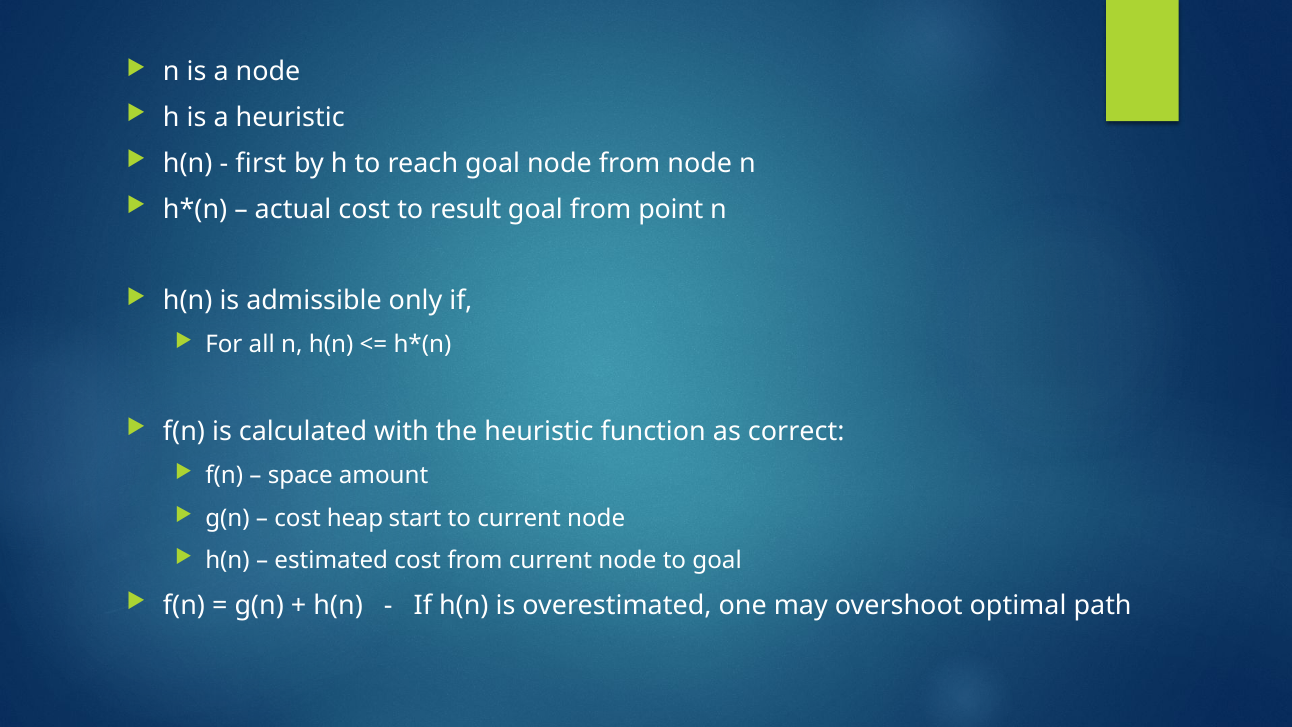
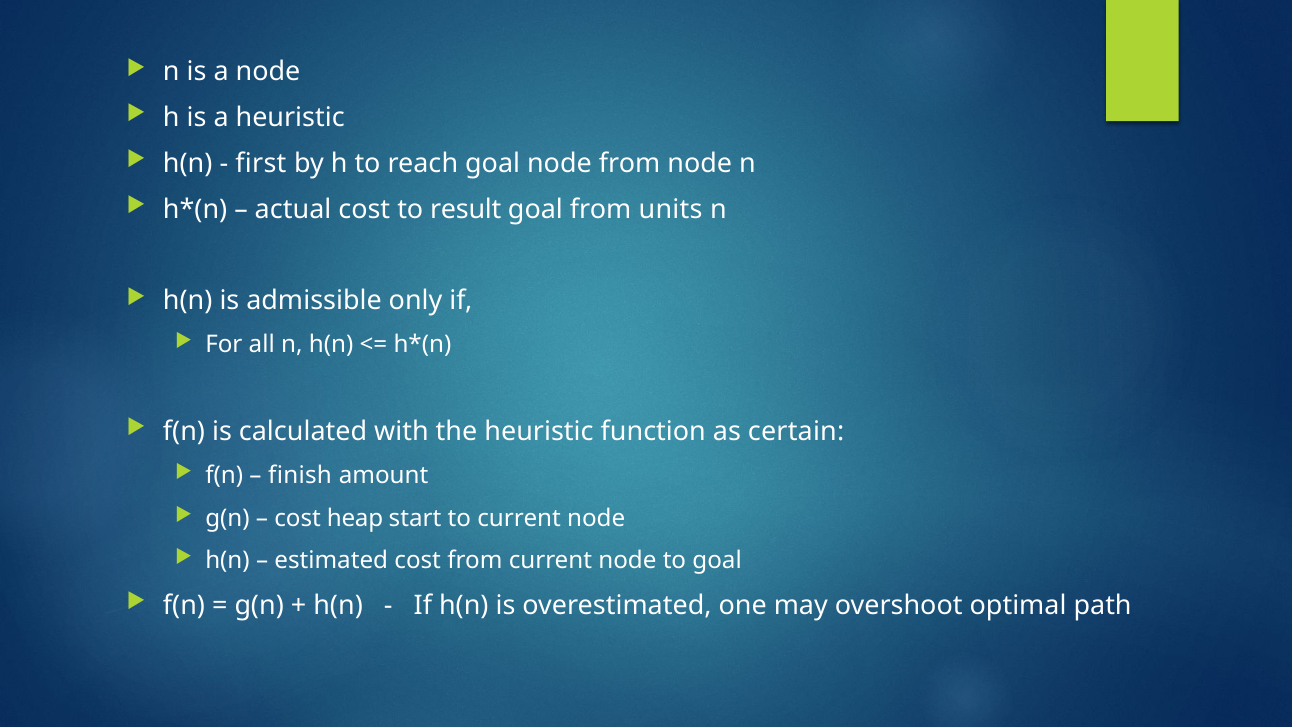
point: point -> units (671, 209)
correct: correct -> certain (796, 432)
space: space -> finish (300, 476)
